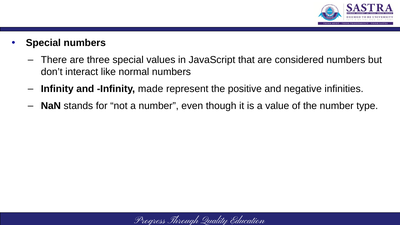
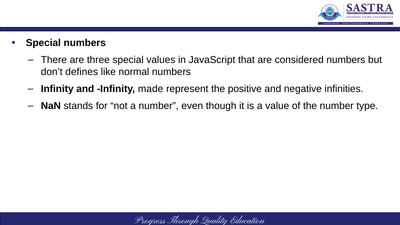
interact: interact -> defines (82, 72)
